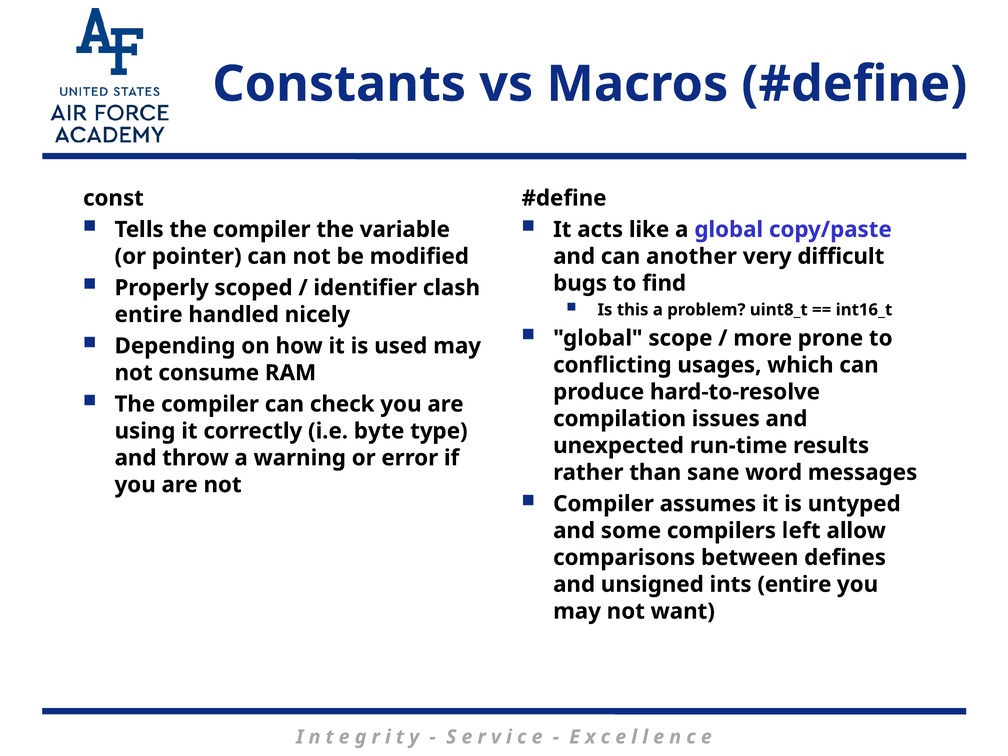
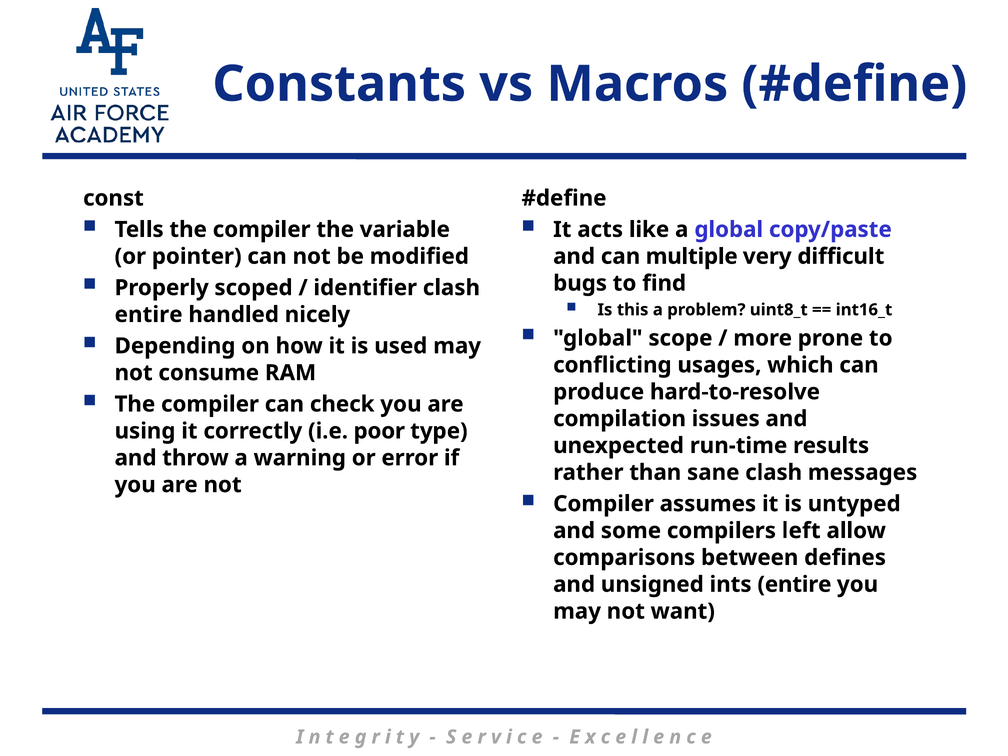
another: another -> multiple (692, 256)
byte: byte -> poor (379, 431)
sane word: word -> clash (774, 472)
